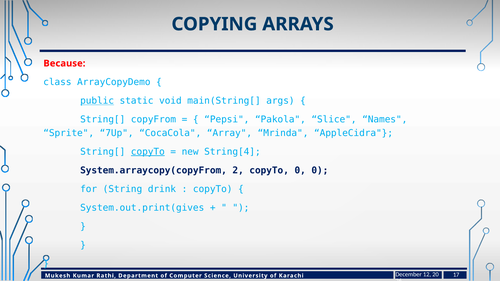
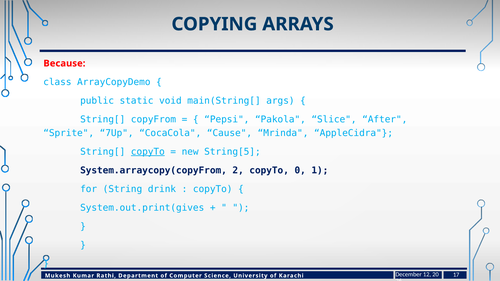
public underline: present -> none (97, 101)
Names: Names -> After (385, 120)
Array: Array -> Cause (229, 133)
String[4: String[4 -> String[5 (232, 152)
0 0: 0 -> 1 (320, 170)
